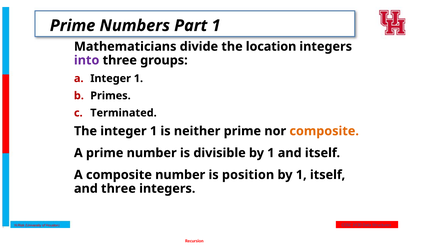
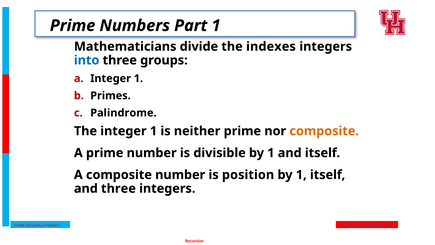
location: location -> indexes (271, 46)
into colour: purple -> blue (87, 60)
Terminated: Terminated -> Palindrome (123, 113)
